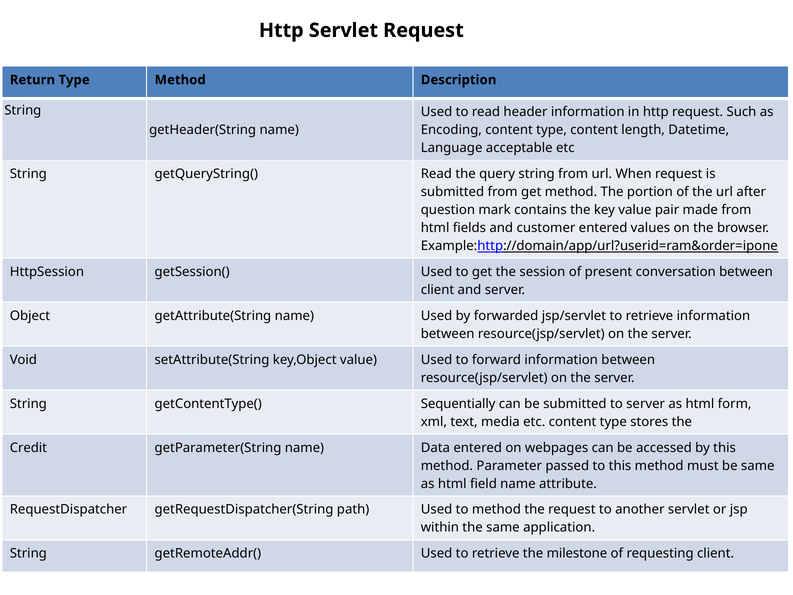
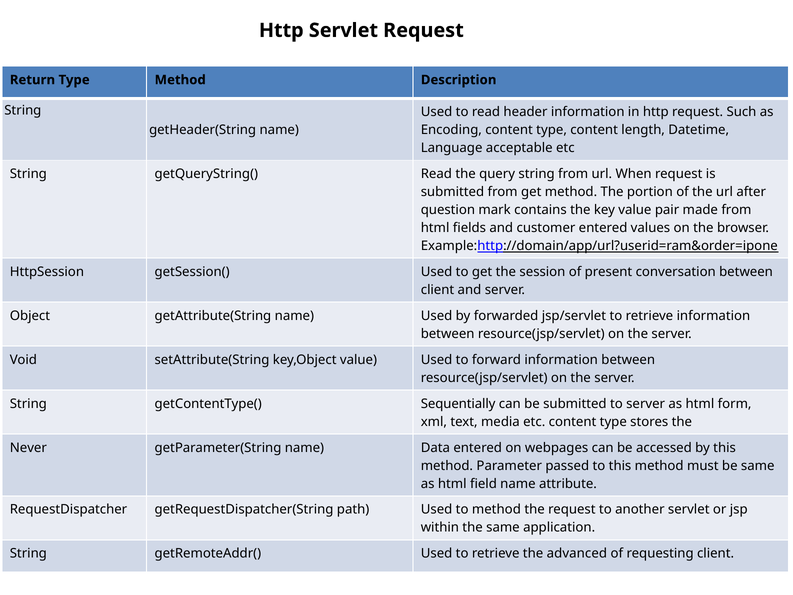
Credit: Credit -> Never (28, 447)
milestone: milestone -> advanced (577, 553)
